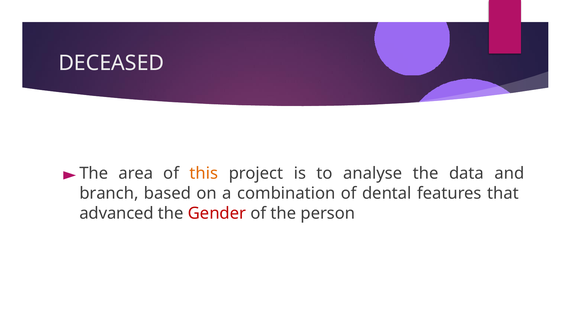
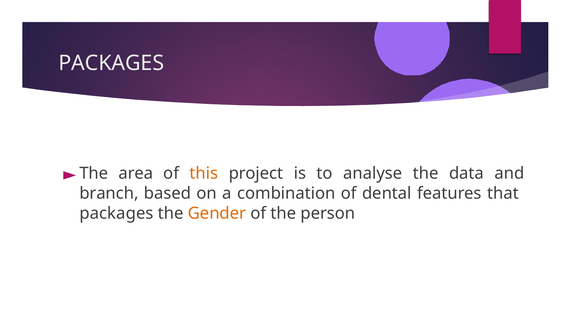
DECEASED: DECEASED -> PACKAGES (111, 63)
advanced: advanced -> packages (116, 213)
Gender colour: red -> orange (217, 213)
